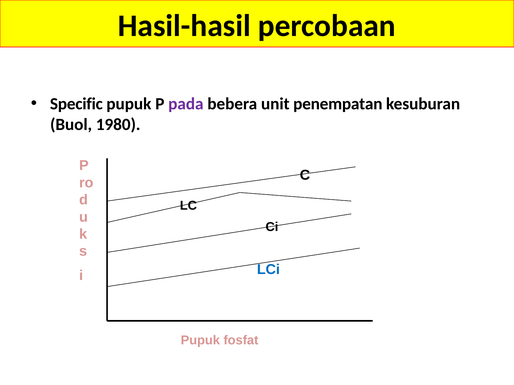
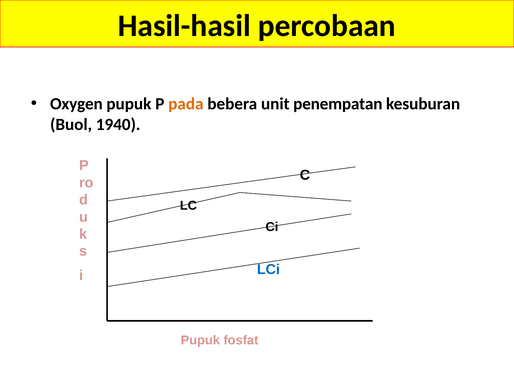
Specific: Specific -> Oxygen (76, 104)
pada colour: purple -> orange (186, 104)
1980: 1980 -> 1940 (118, 125)
